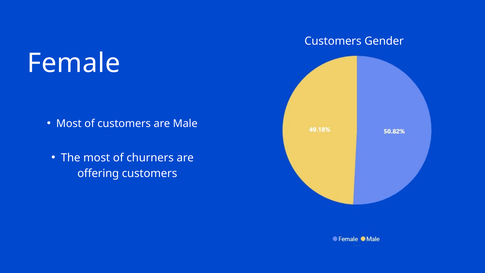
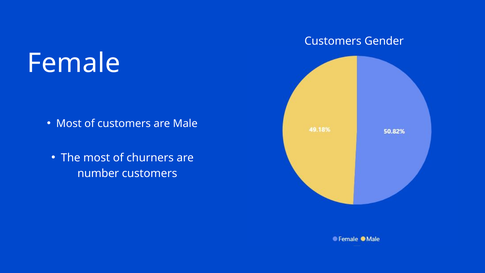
offering: offering -> number (98, 173)
